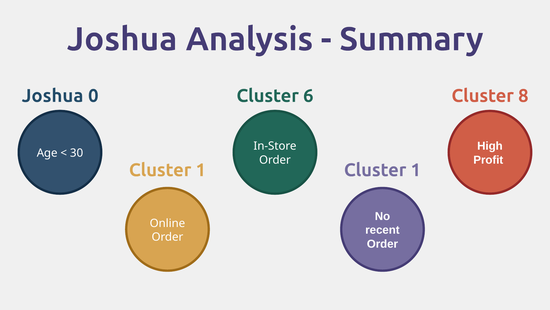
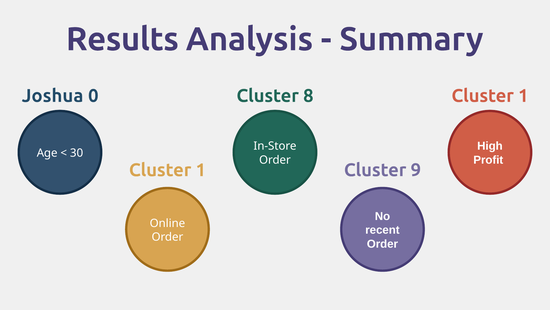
Joshua: Joshua -> Results (122, 39)
6: 6 -> 8 (308, 96)
0 Cluster 8: 8 -> 1 (523, 96)
1: 1 -> 9 (416, 170)
